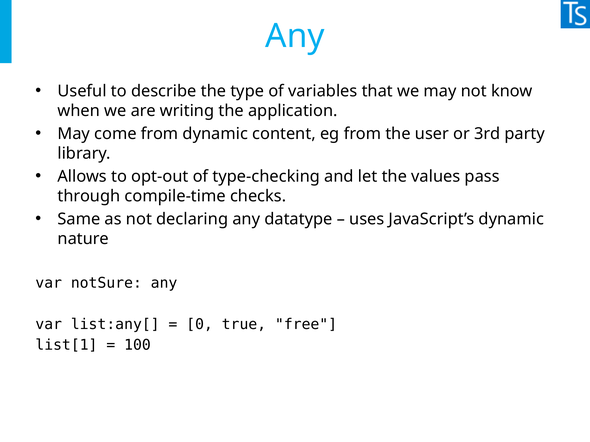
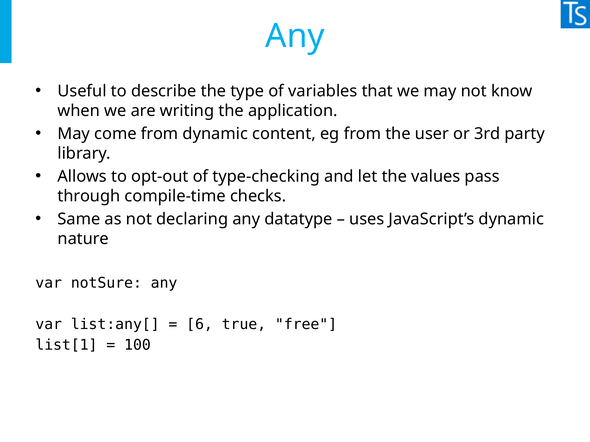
0: 0 -> 6 (200, 325)
